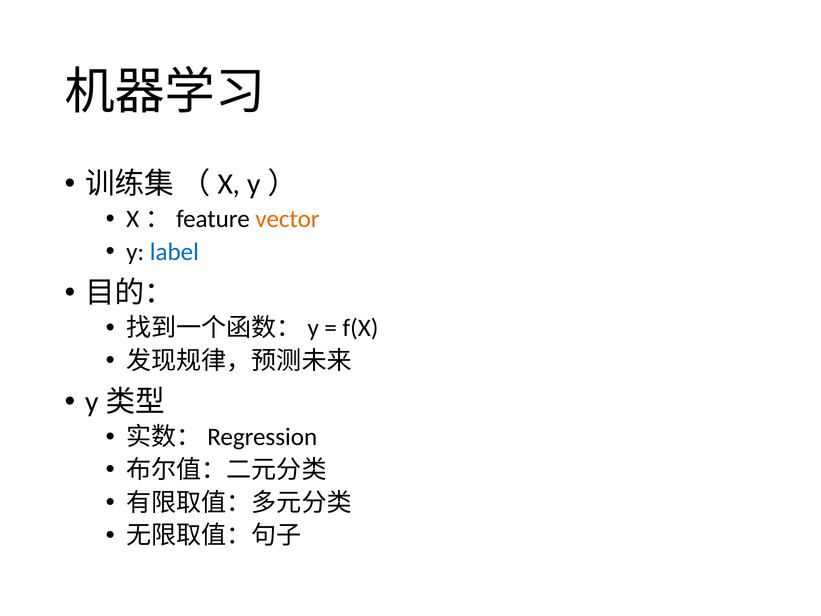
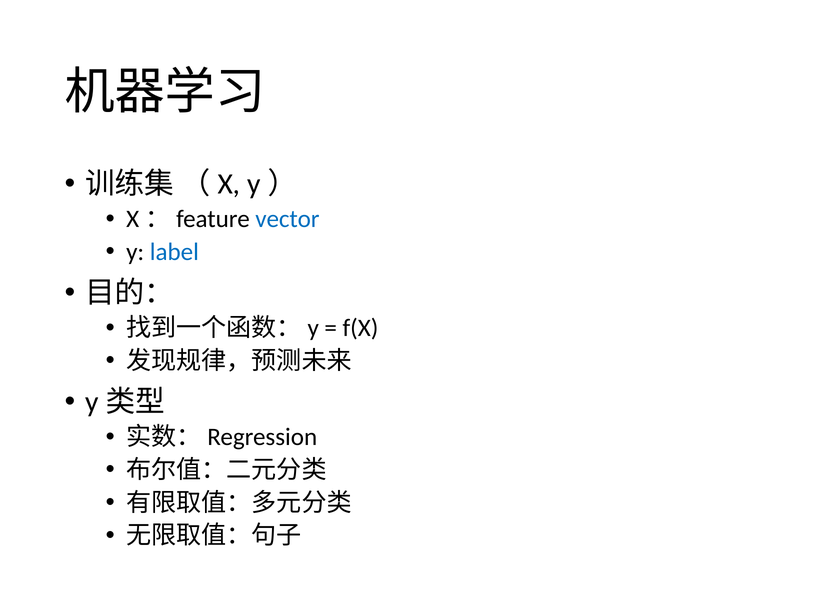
vector colour: orange -> blue (287, 219)
